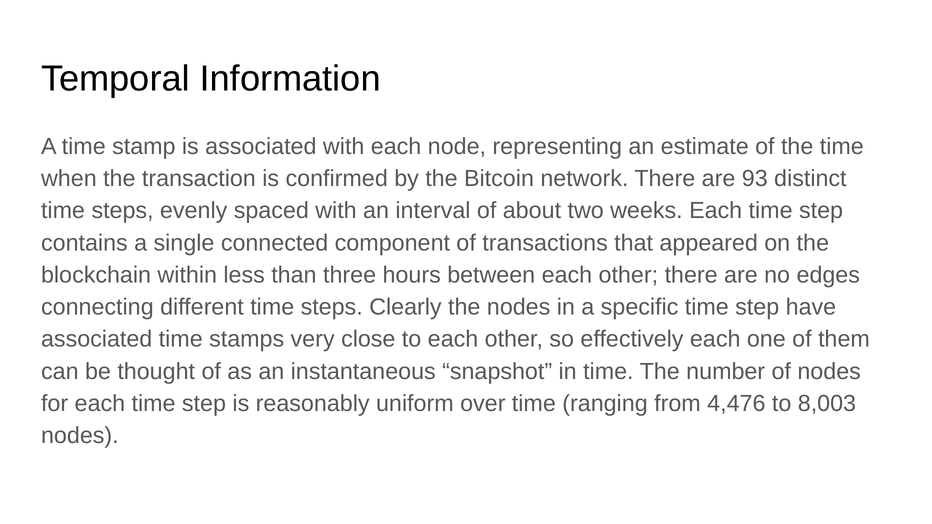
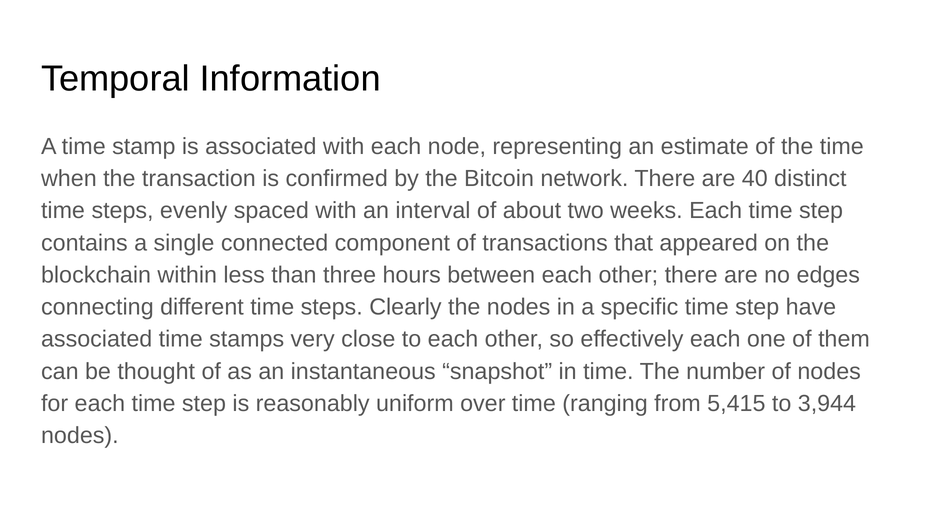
93: 93 -> 40 (755, 179)
4,476: 4,476 -> 5,415 (736, 404)
8,003: 8,003 -> 3,944 (827, 404)
